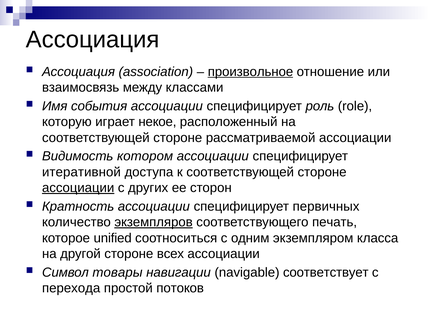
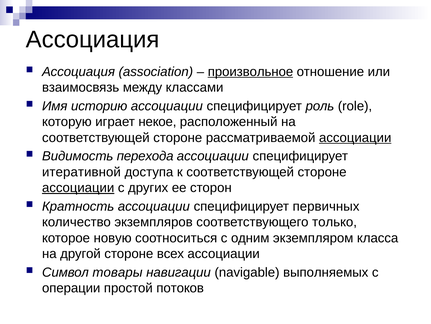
события: события -> историю (99, 106)
ассоциации underline: none -> present (355, 137)
котором: котором -> перехода (145, 156)
экземпляров underline: present -> none (154, 222)
печать: печать -> только (335, 222)
unified: unified -> новую (113, 237)
соответствует: соответствует -> выполняемых (326, 272)
перехода: перехода -> операции (71, 287)
